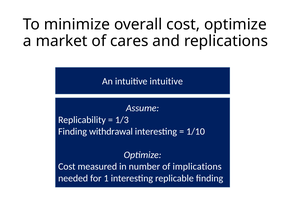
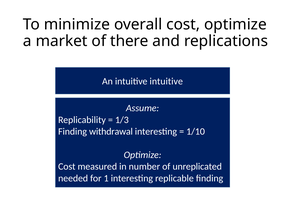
cares: cares -> there (129, 41)
implications: implications -> unreplicated (197, 167)
